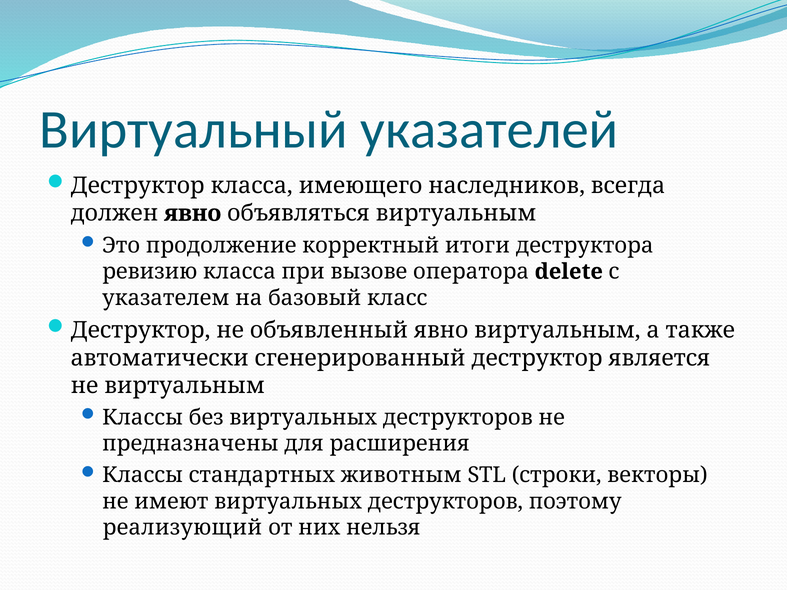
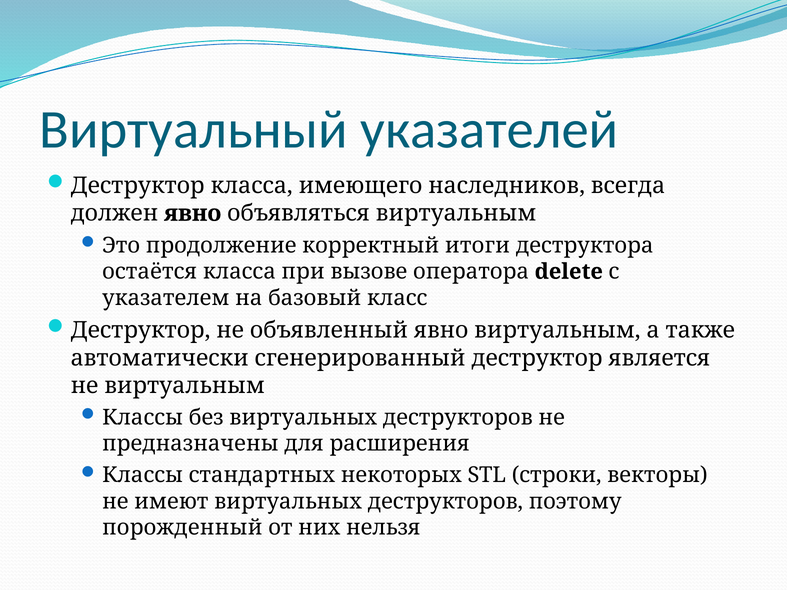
ревизию: ревизию -> остаётся (150, 272)
животным: животным -> некоторых (401, 475)
реализующий: реализующий -> порожденный (182, 528)
